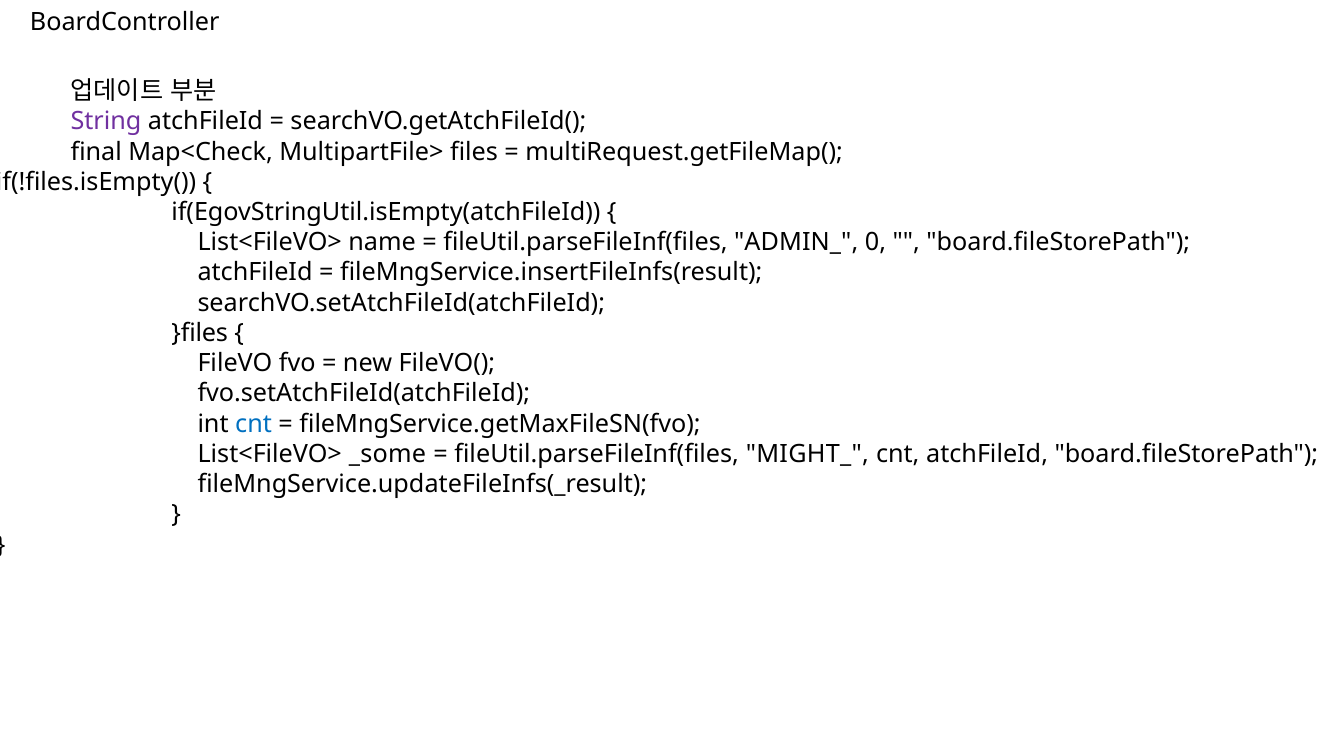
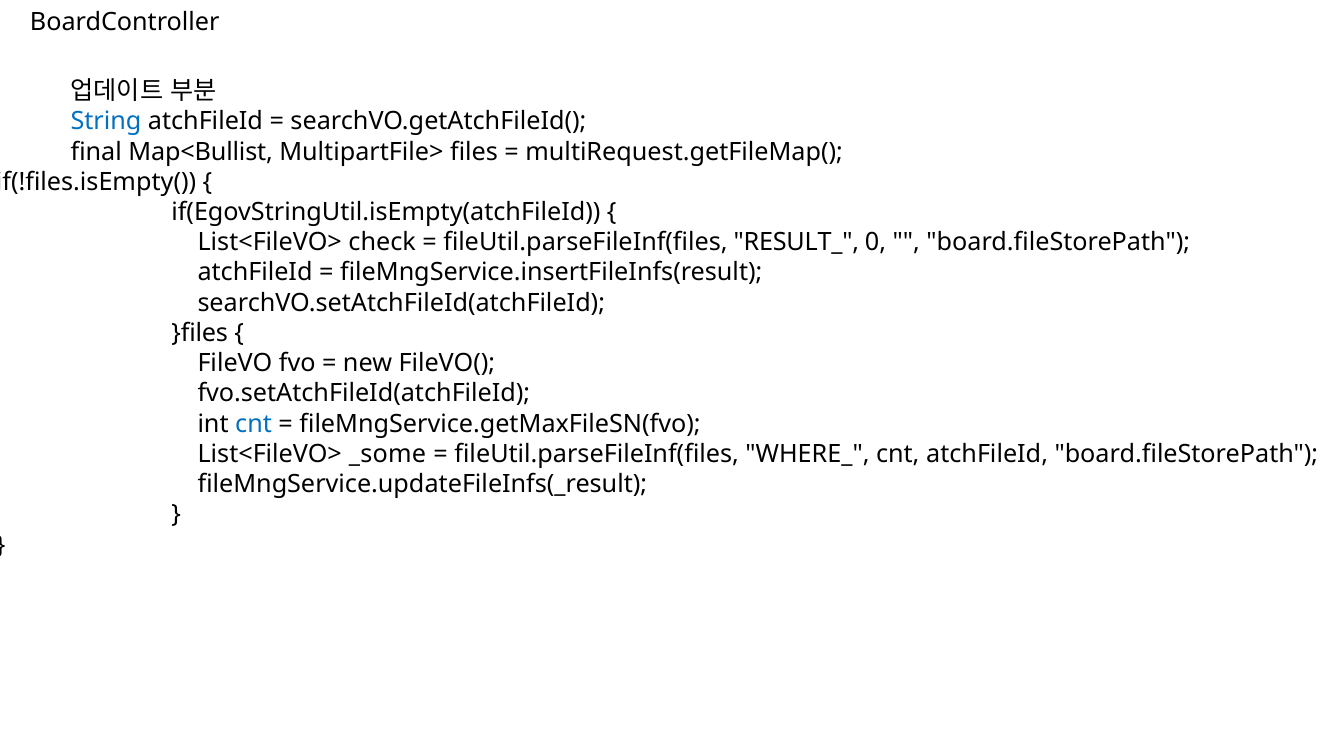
String colour: purple -> blue (106, 121)
Map<Check: Map<Check -> Map<Bullist (201, 152)
name: name -> check (382, 242)
ADMIN_: ADMIN_ -> RESULT_ (796, 242)
MIGHT_: MIGHT_ -> WHERE_ (807, 454)
